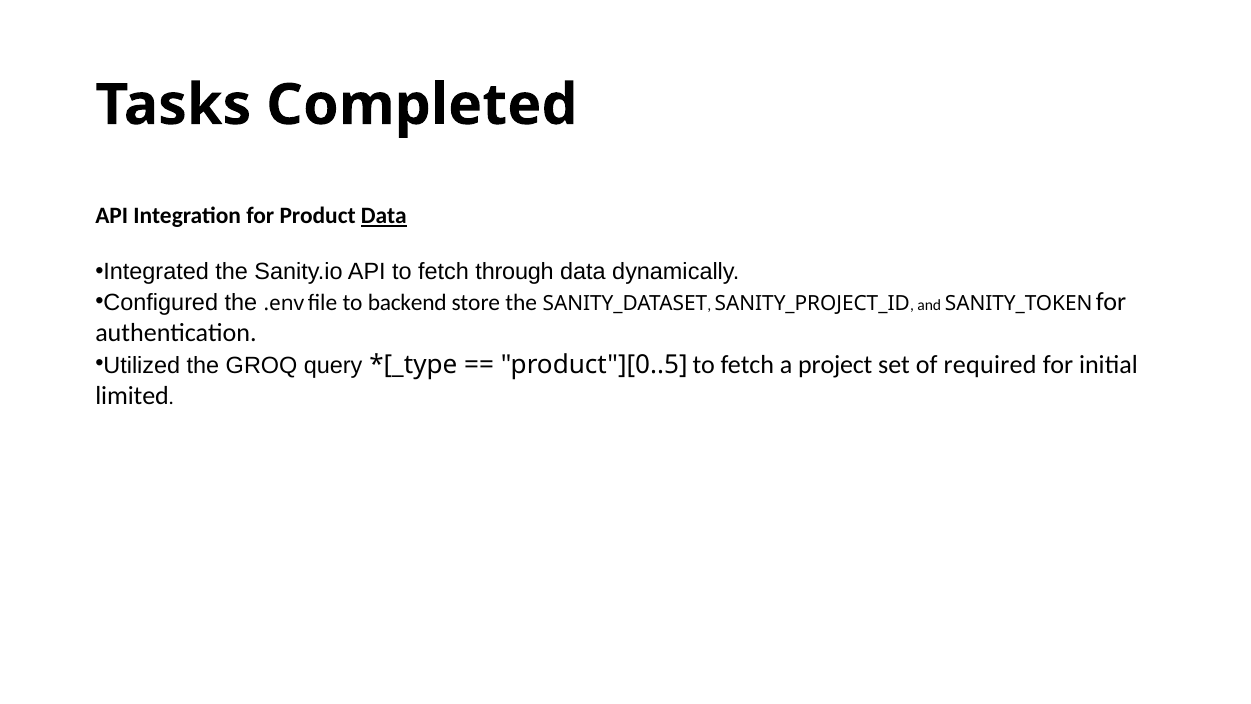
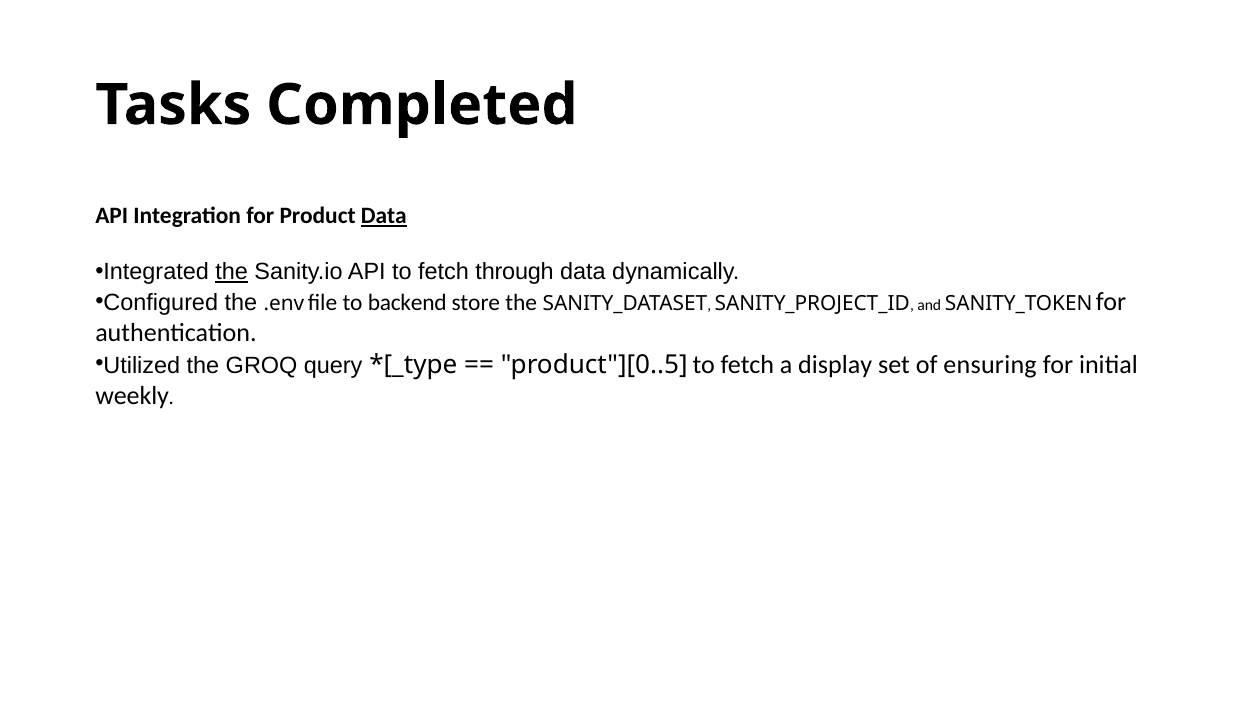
the underline: none -> present (232, 272)
project: project -> display (835, 364)
required: required -> ensuring (990, 364)
limited: limited -> weekly (132, 396)
